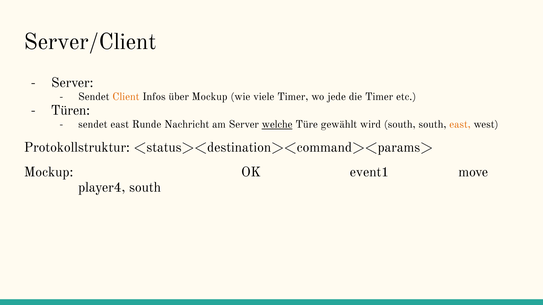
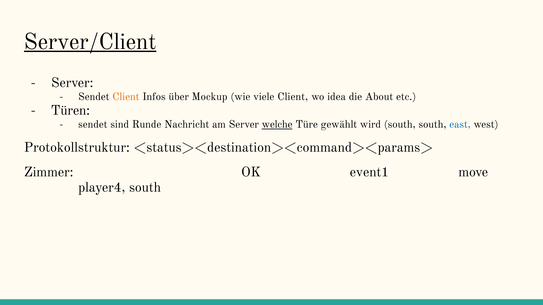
Server/Client underline: none -> present (90, 42)
viele Timer: Timer -> Client (293, 97)
jede: jede -> idea (337, 97)
die Timer: Timer -> About (379, 97)
sendet east: east -> sind (120, 125)
east colour: orange -> blue (460, 125)
Mockup: Mockup -> Zimmer (49, 172)
